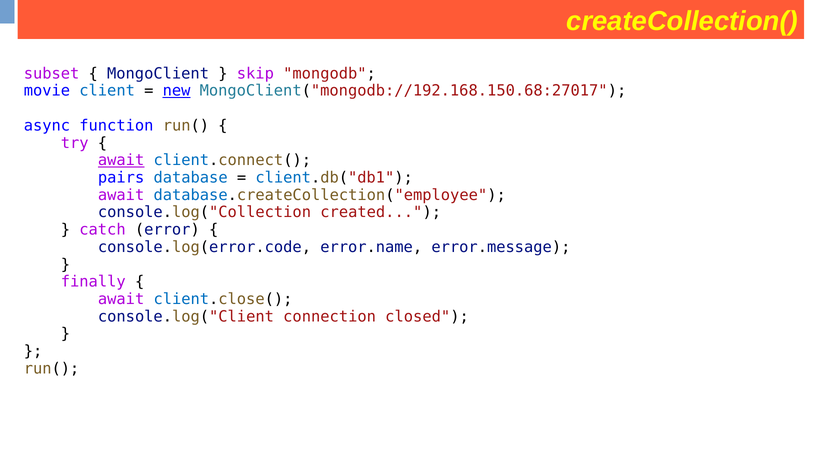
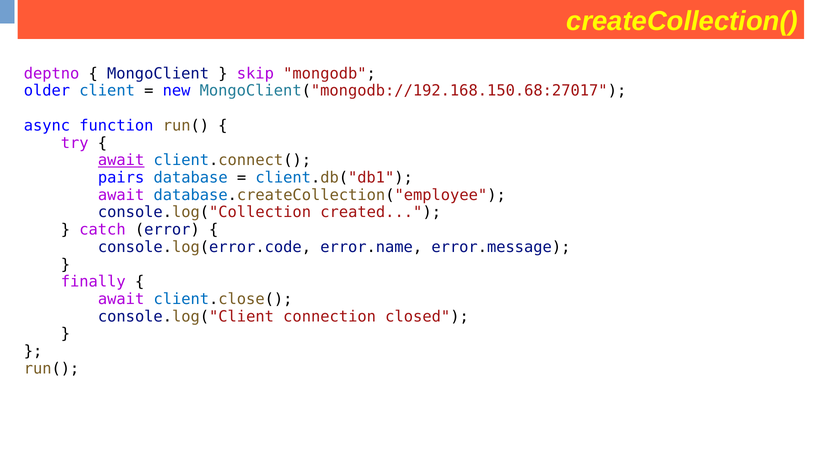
subset: subset -> deptno (52, 73)
movie: movie -> older (47, 91)
new underline: present -> none (177, 91)
